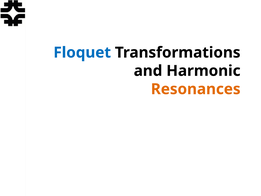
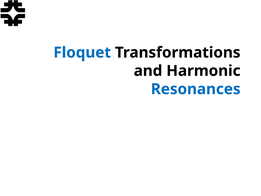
Resonances colour: orange -> blue (196, 89)
